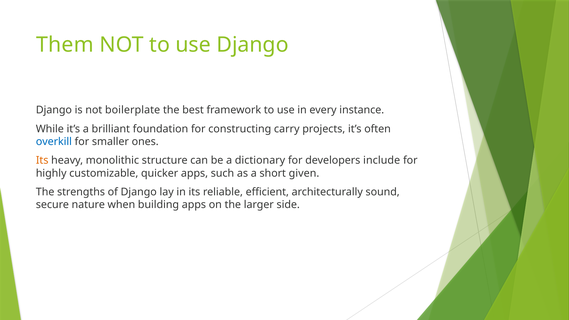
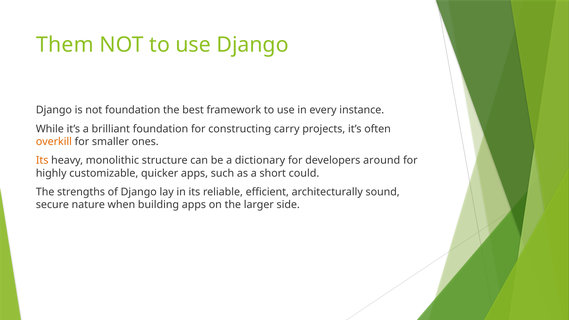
not boilerplate: boilerplate -> foundation (133, 110)
overkill colour: blue -> orange (54, 142)
include: include -> around (382, 160)
given: given -> could (304, 173)
